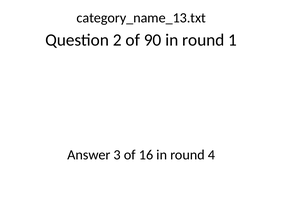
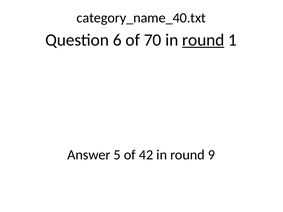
category_name_13.txt: category_name_13.txt -> category_name_40.txt (141, 18)
2: 2 -> 6 (117, 40)
90: 90 -> 70 (153, 40)
round underline: none -> present (203, 40)
3: 3 -> 5 (117, 155)
16: 16 -> 42 (146, 155)
4: 4 -> 9 (211, 155)
